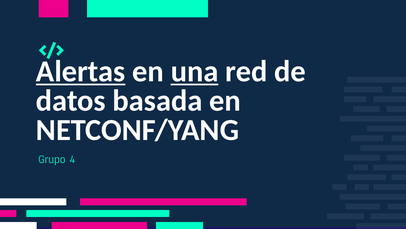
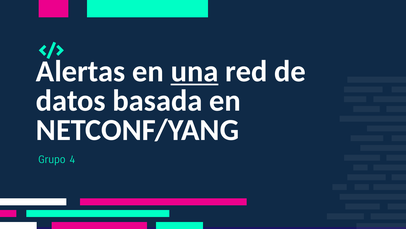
Alertas underline: present -> none (81, 71)
